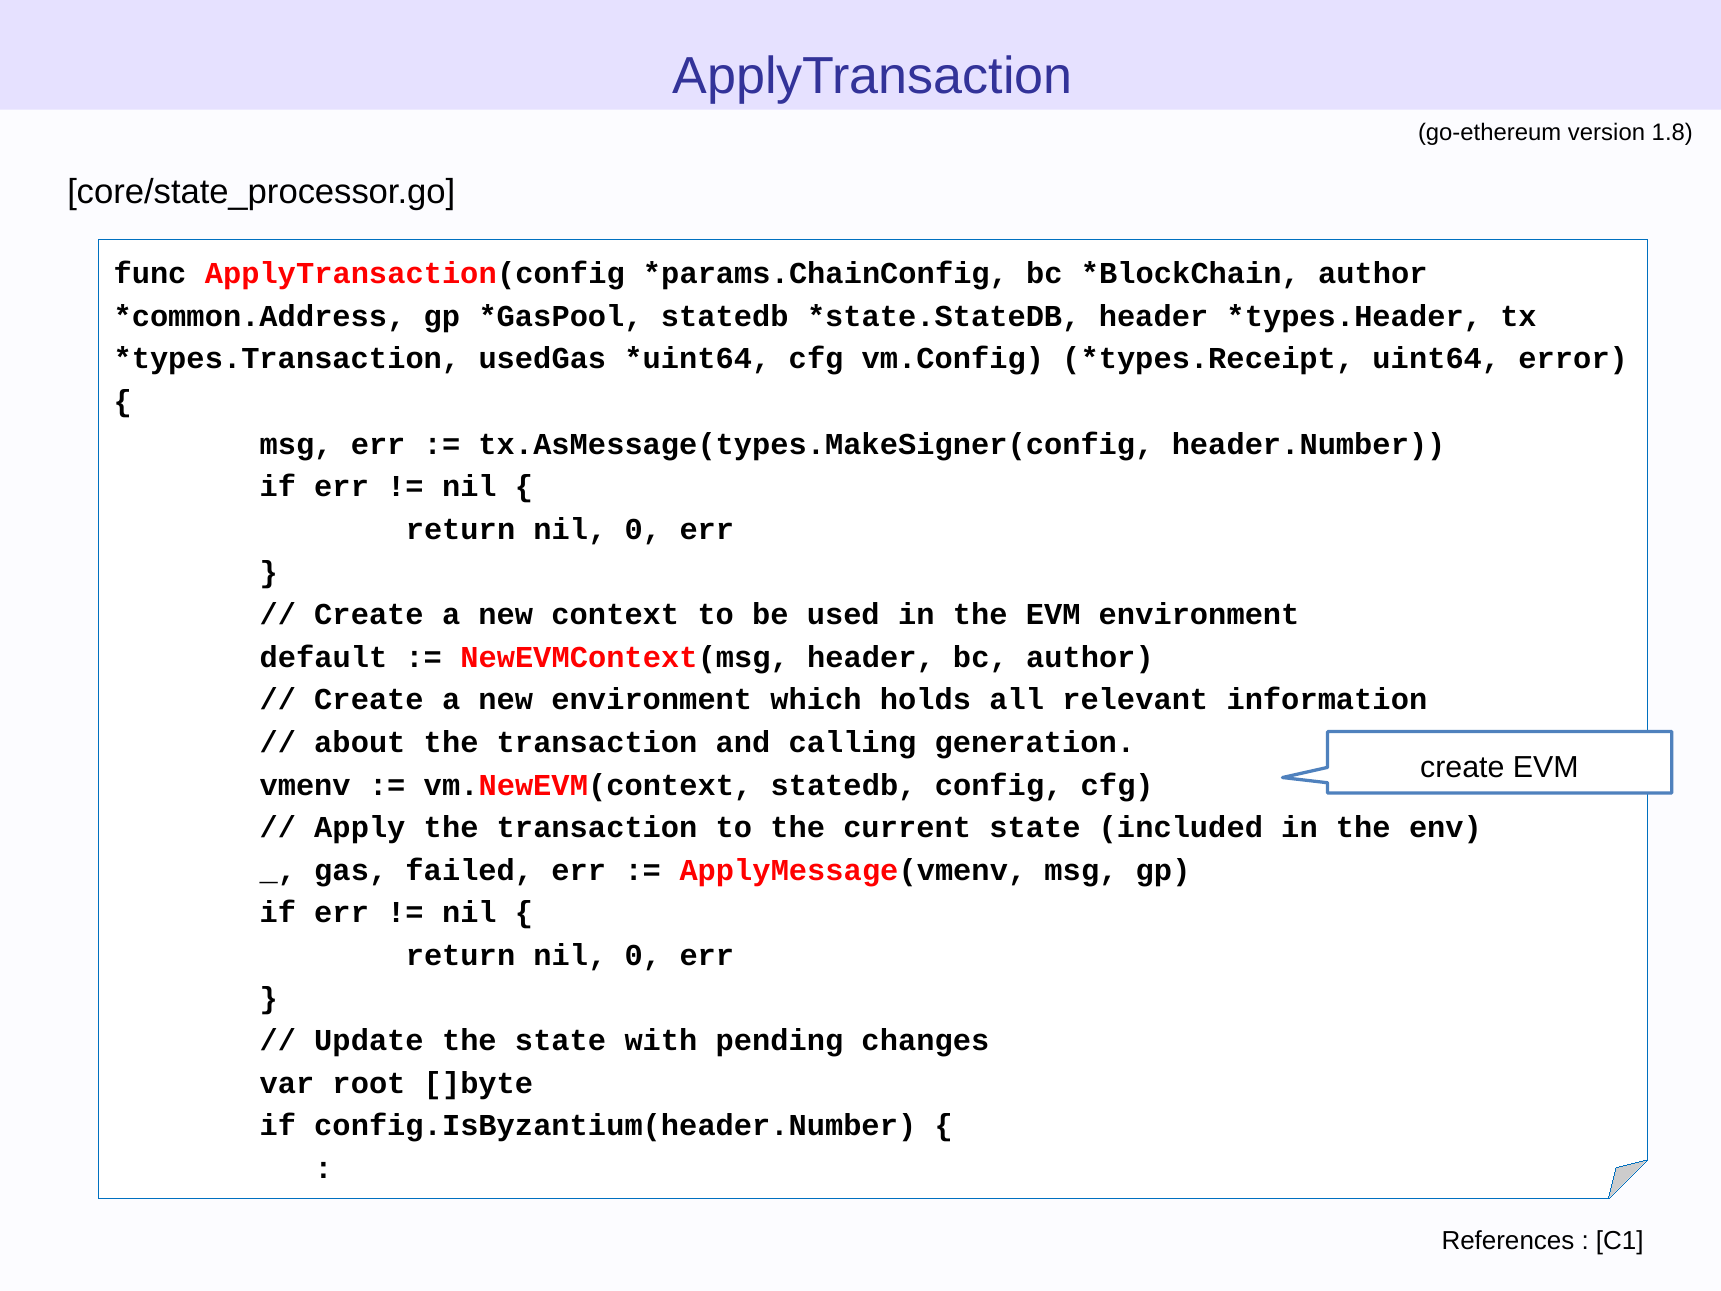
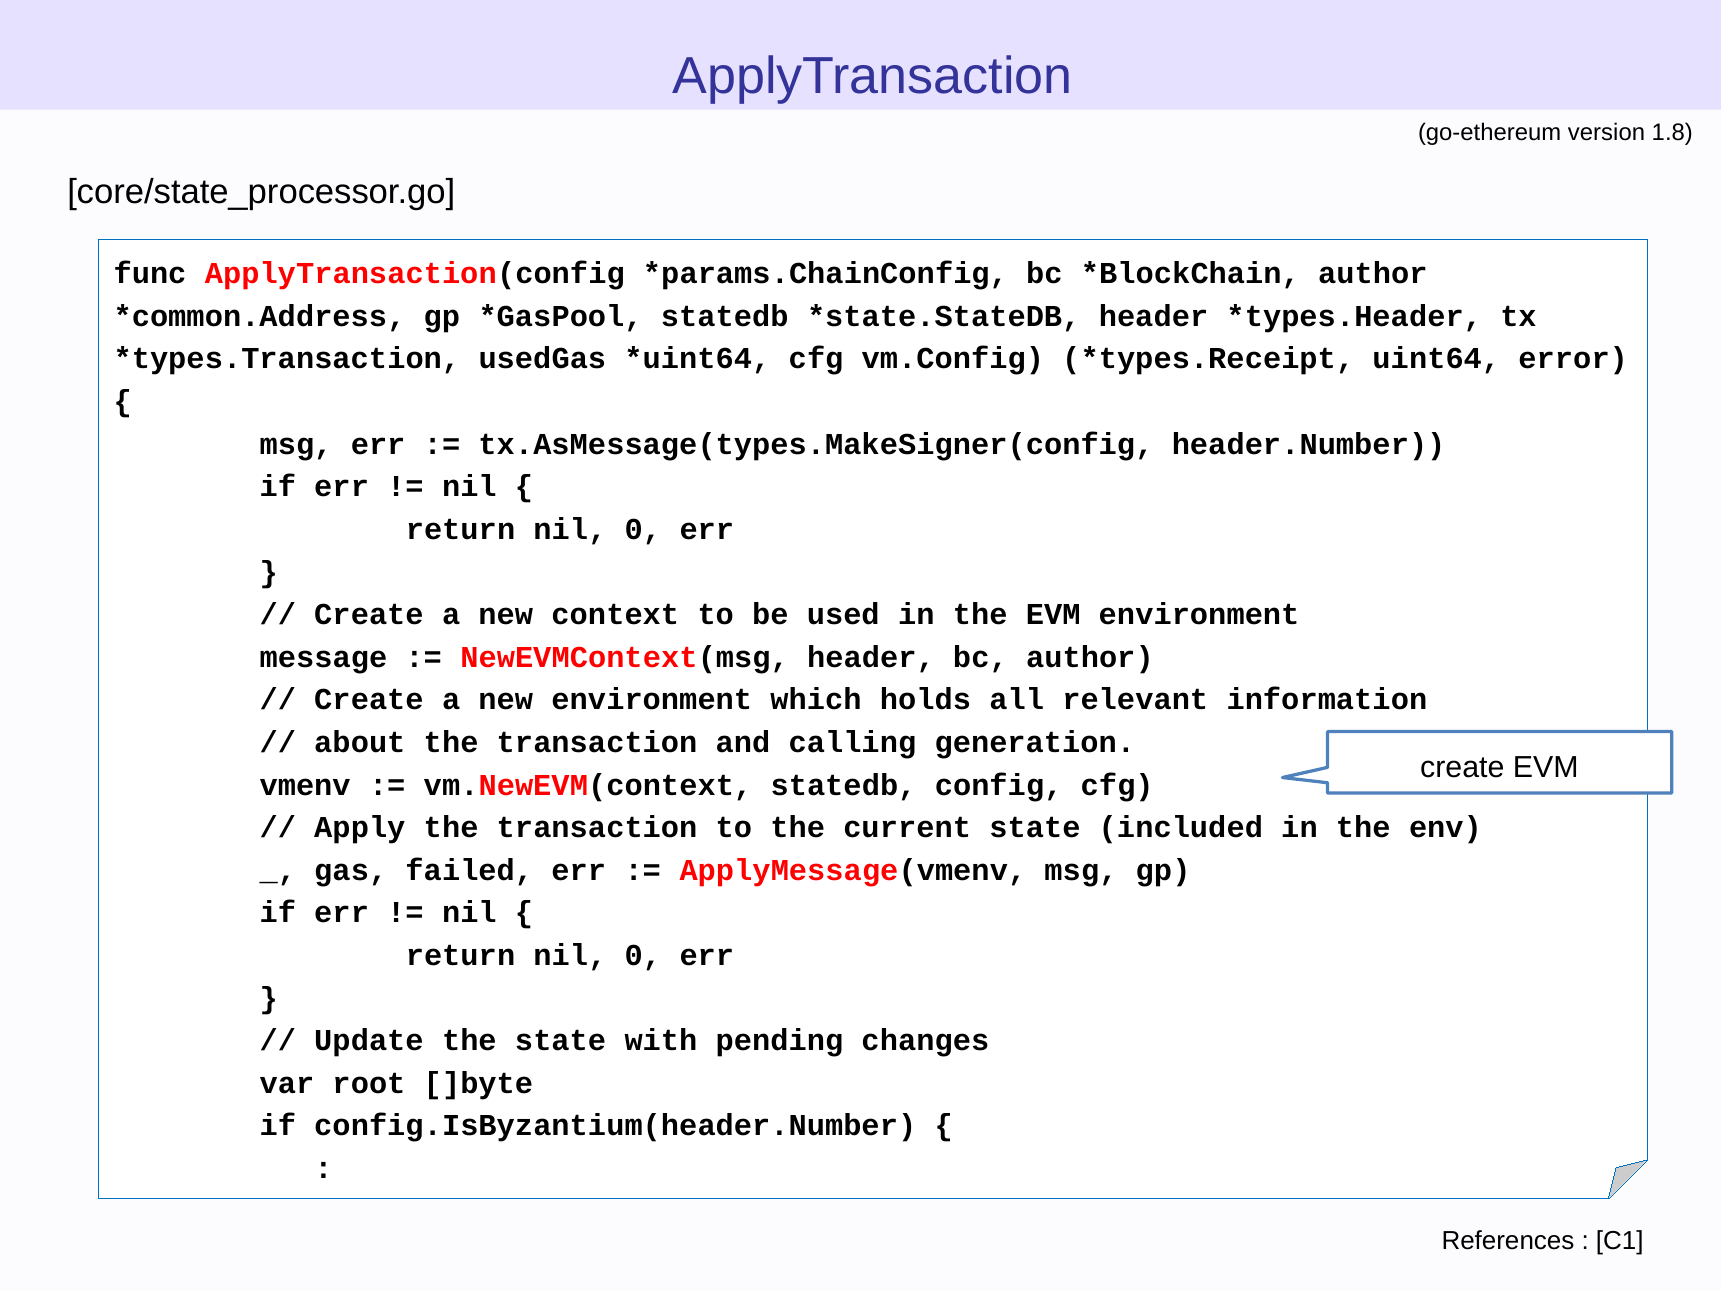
default: default -> message (323, 657)
